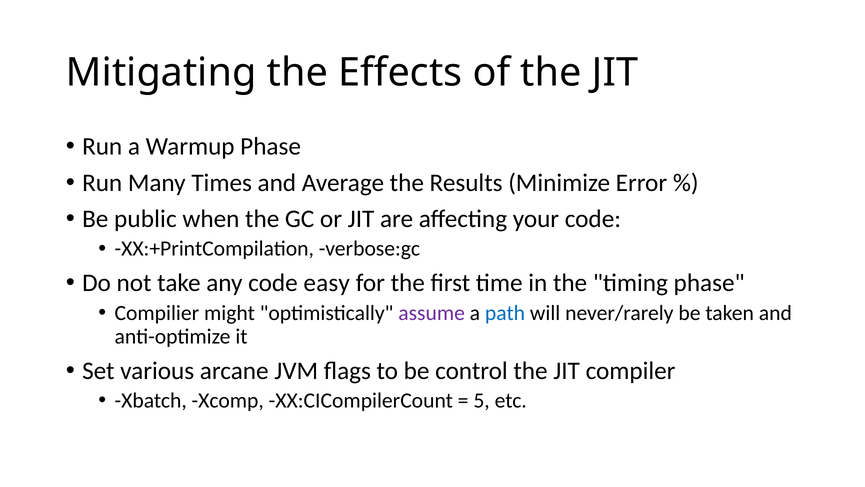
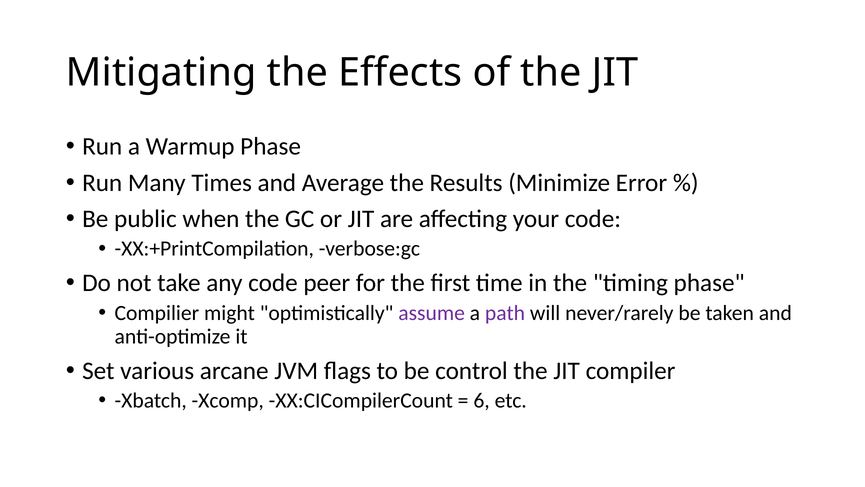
easy: easy -> peer (327, 283)
path colour: blue -> purple (505, 313)
5: 5 -> 6 (482, 400)
